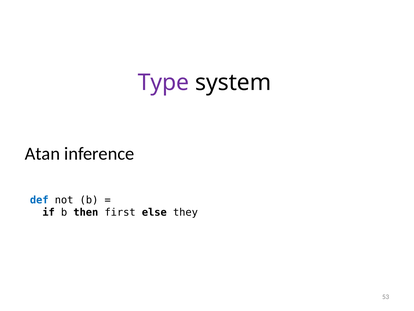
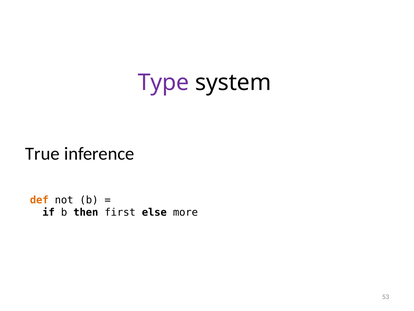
Atan: Atan -> True (42, 153)
def colour: blue -> orange (39, 200)
they: they -> more (185, 212)
